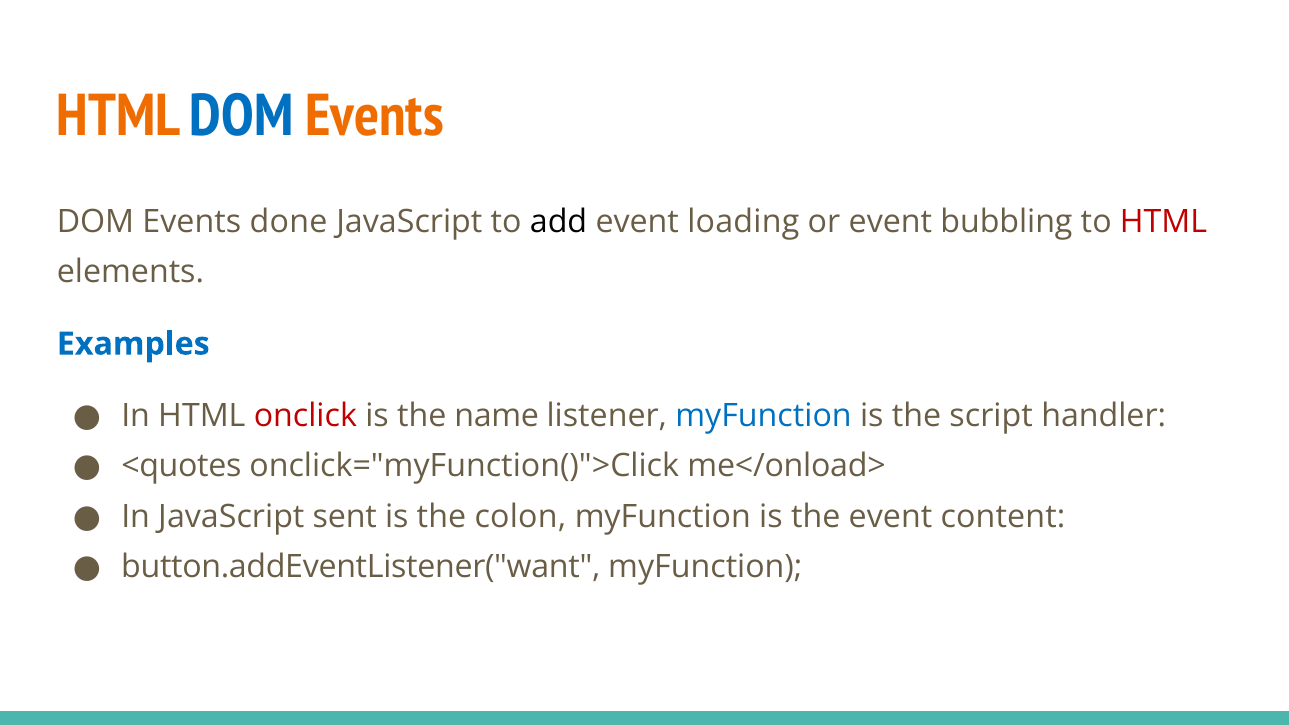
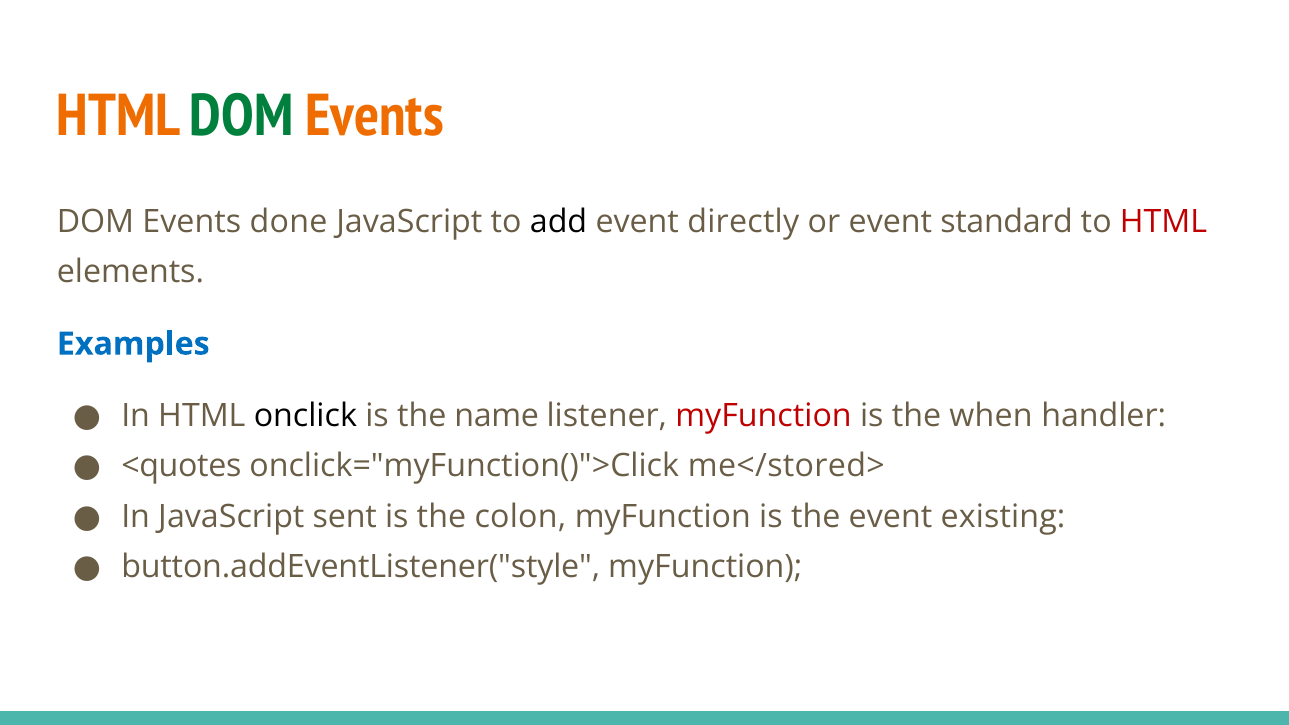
DOM colour: blue -> green (242, 116)
loading: loading -> directly (743, 222)
bubbling: bubbling -> standard (1007, 222)
onclick colour: red -> black (305, 416)
myFunction colour: blue -> red (764, 416)
script: script -> when (991, 416)
me</onload>: me</onload> -> me</stored> (786, 466)
content: content -> existing (1003, 517)
button.addEventListener("want: button.addEventListener("want -> button.addEventListener("style (361, 567)
